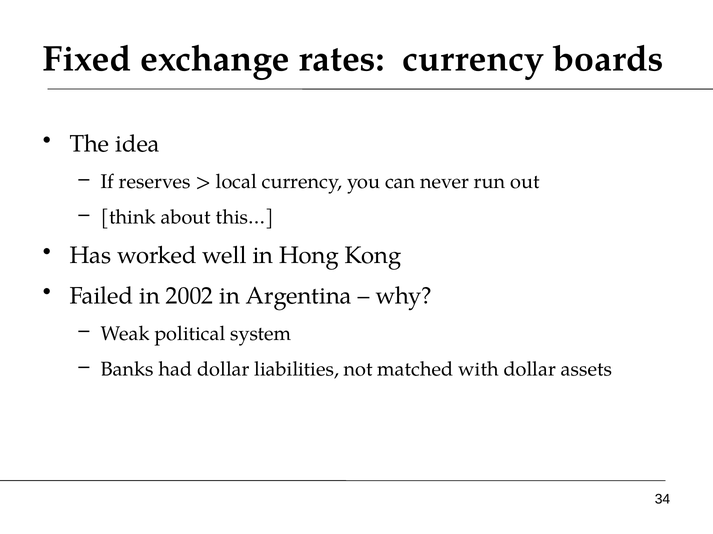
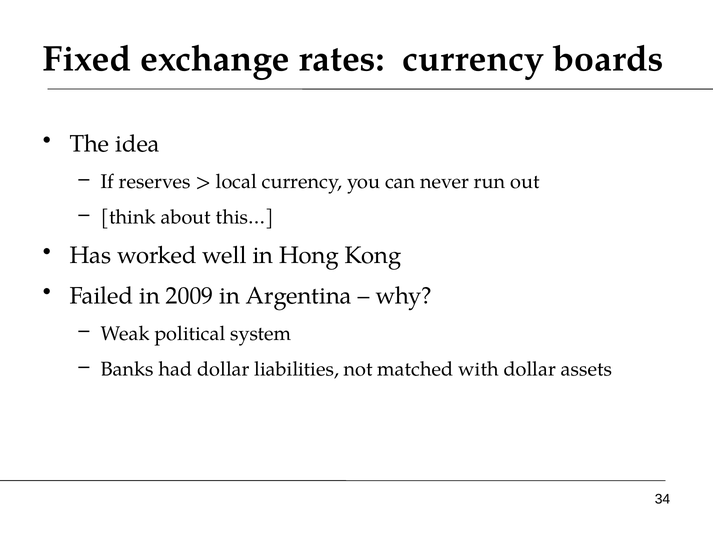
2002: 2002 -> 2009 (190, 296)
